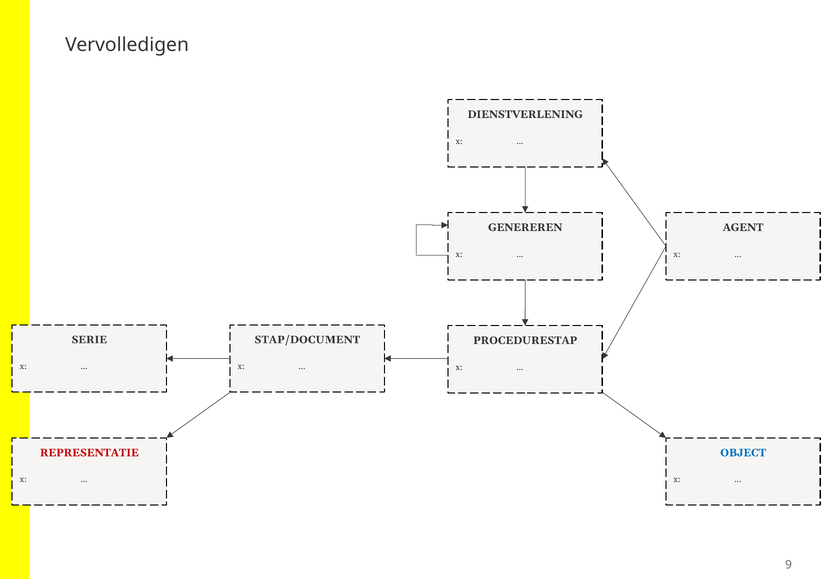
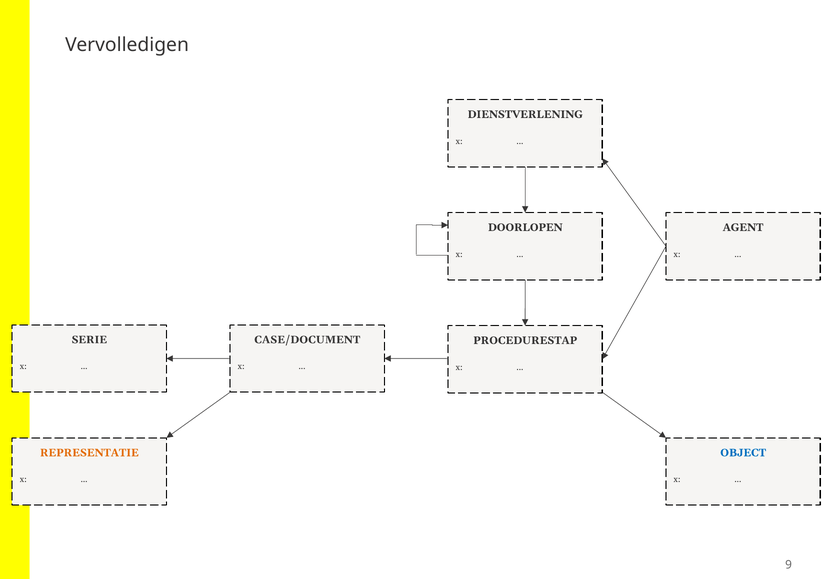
GENEREREN: GENEREREN -> DOORLOPEN (525, 227)
STAP/DOCUMENT: STAP/DOCUMENT -> CASE/DOCUMENT (307, 340)
REPRESENTATIE colour: red -> orange (89, 453)
